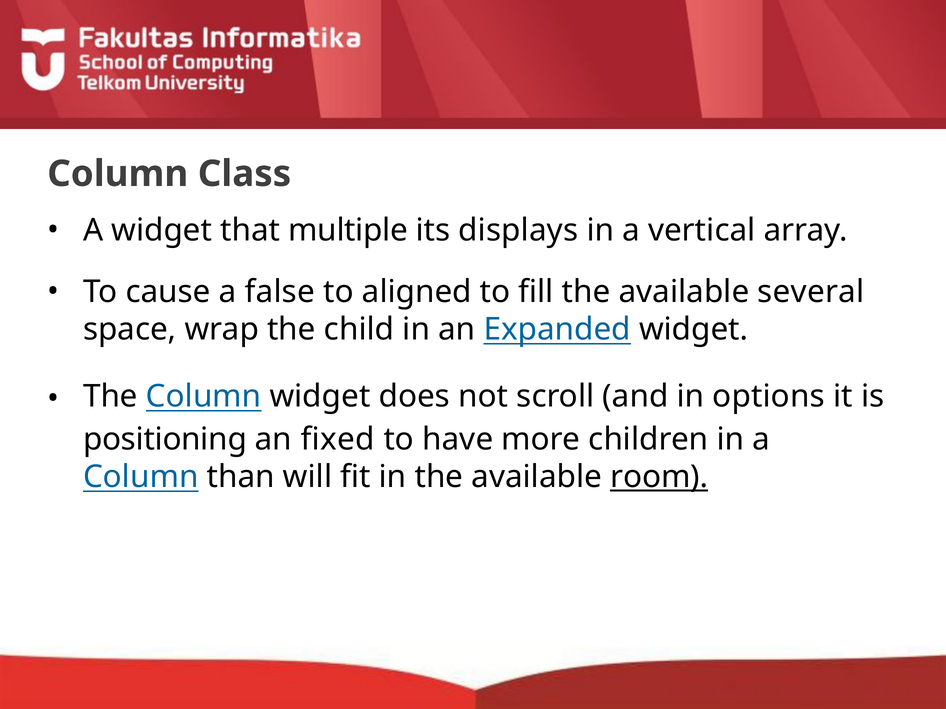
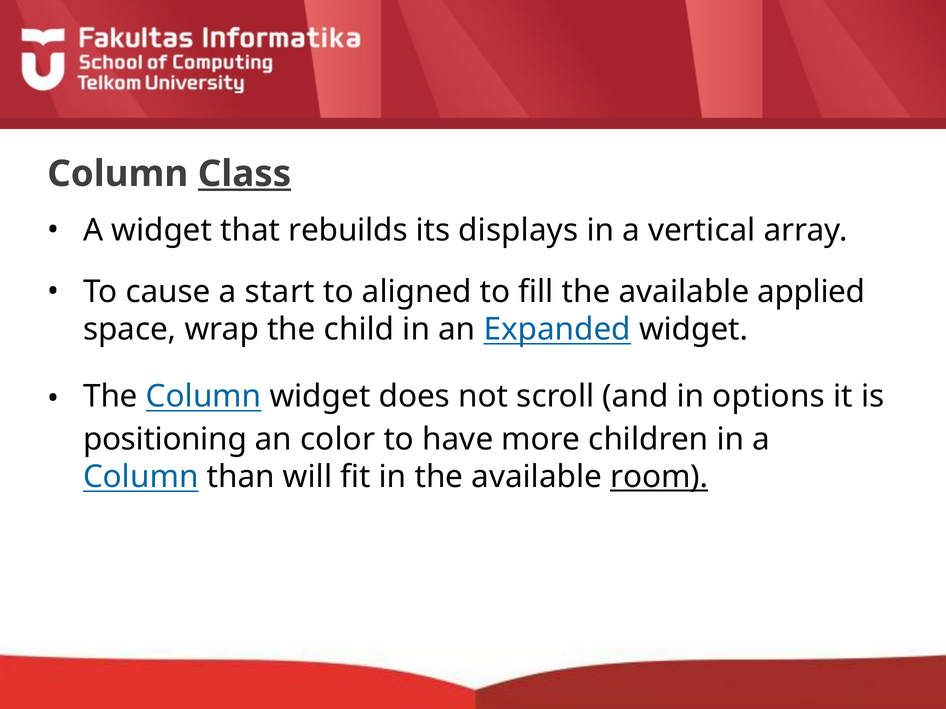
Class underline: none -> present (244, 174)
multiple: multiple -> rebuilds (348, 230)
false: false -> start (280, 292)
several: several -> applied (811, 292)
fixed: fixed -> color (338, 440)
